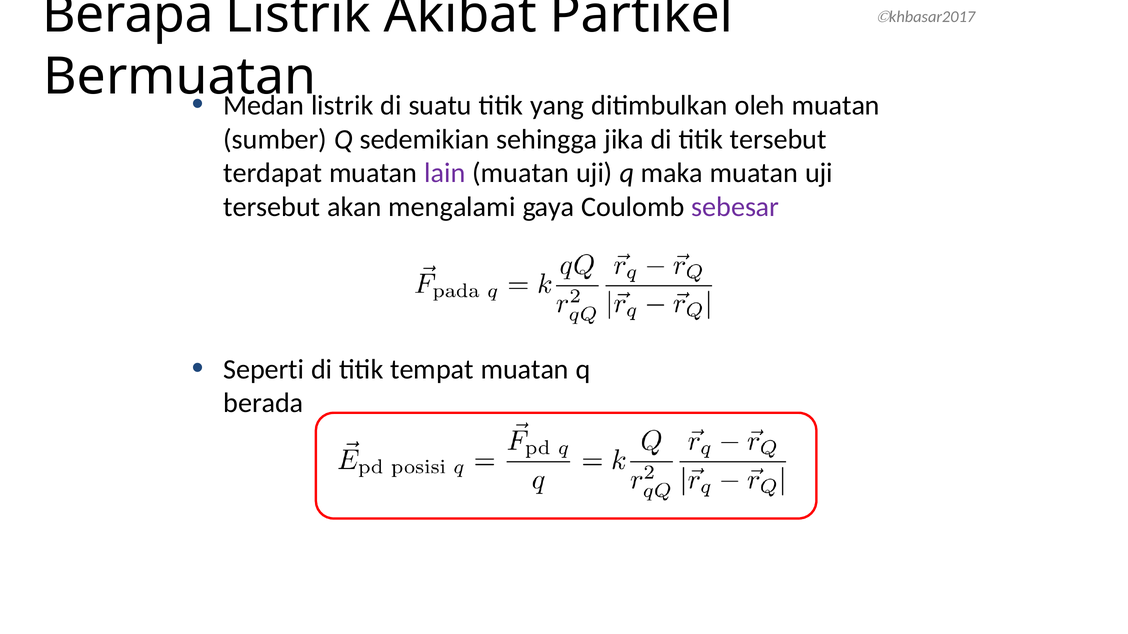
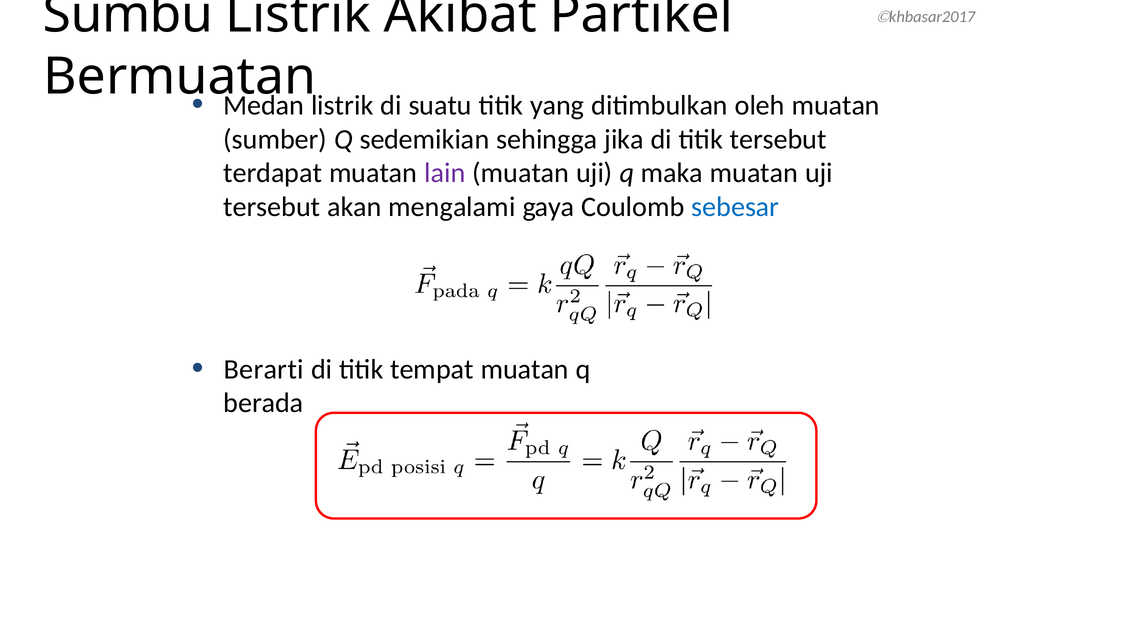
Berapa: Berapa -> Sumbu (128, 15)
sebesar colour: purple -> blue (735, 207)
Seperti: Seperti -> Berarti (264, 369)
